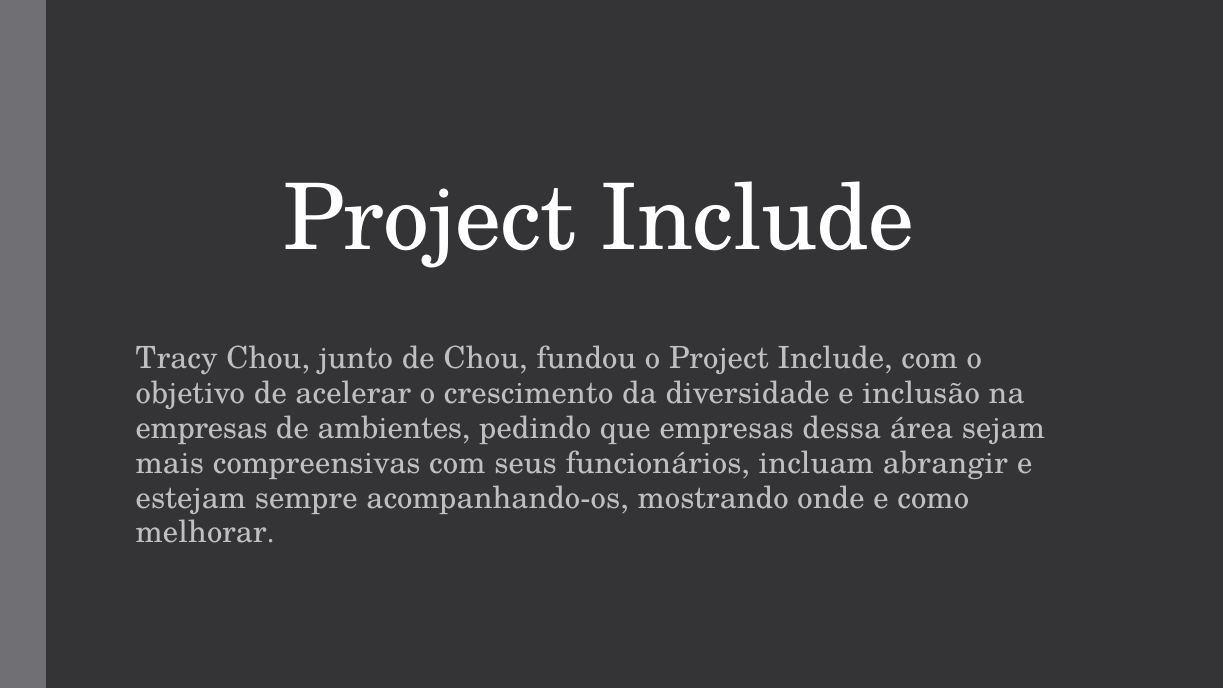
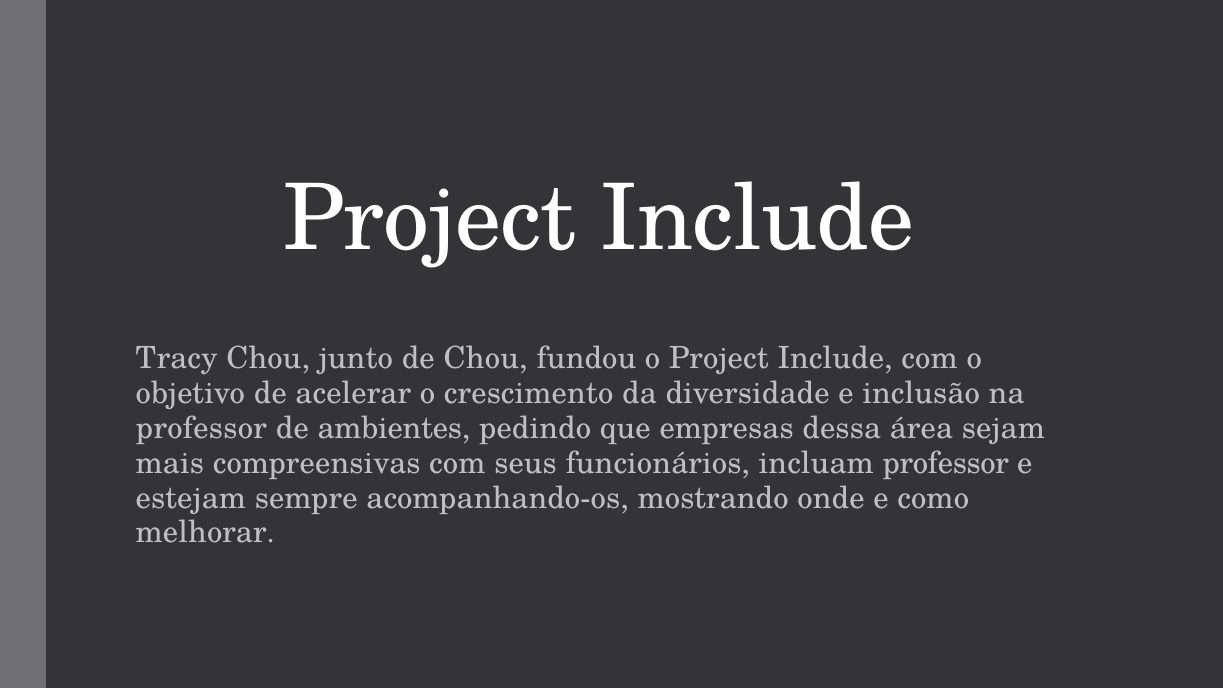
empresas: empresas -> professor (201, 428)
incluam abrangir: abrangir -> professor (946, 463)
